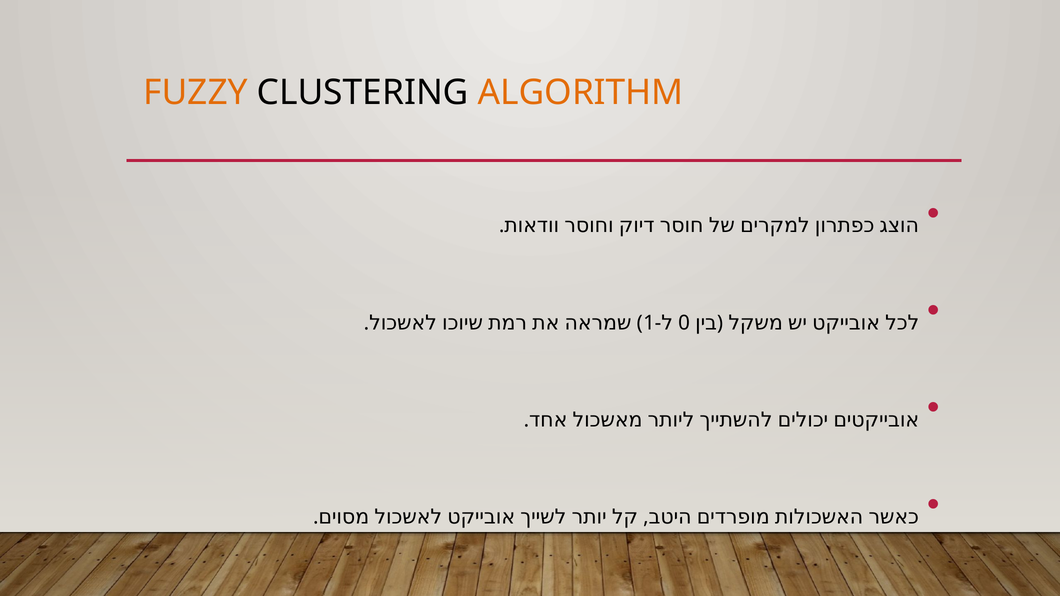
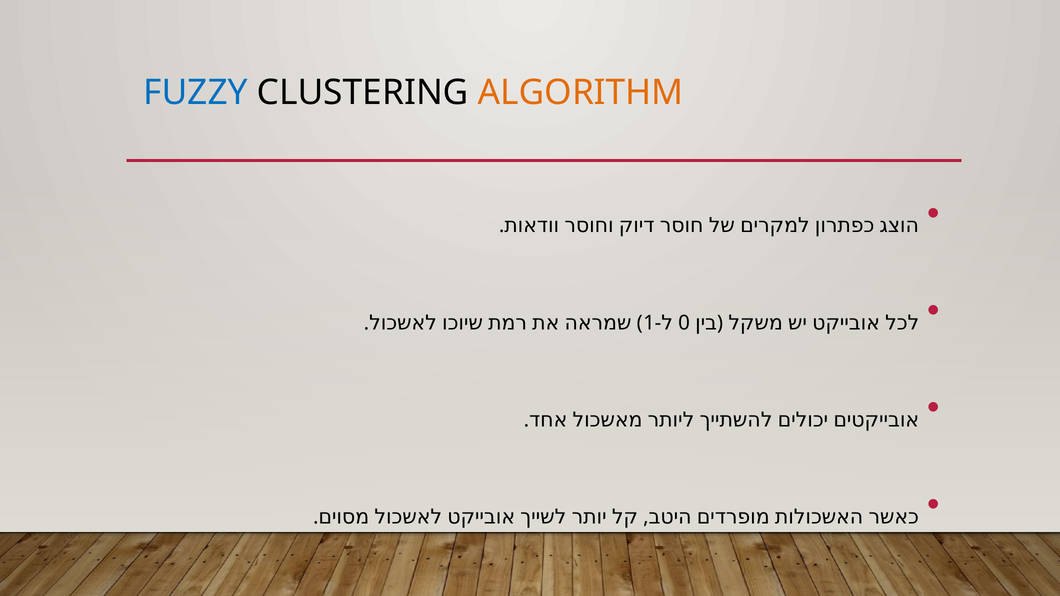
FUZZY colour: orange -> blue (196, 93)
